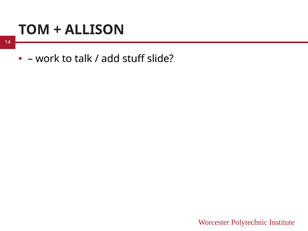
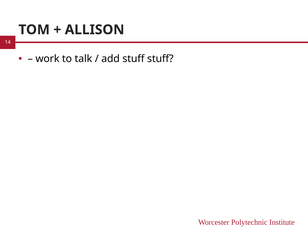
stuff slide: slide -> stuff (160, 59)
